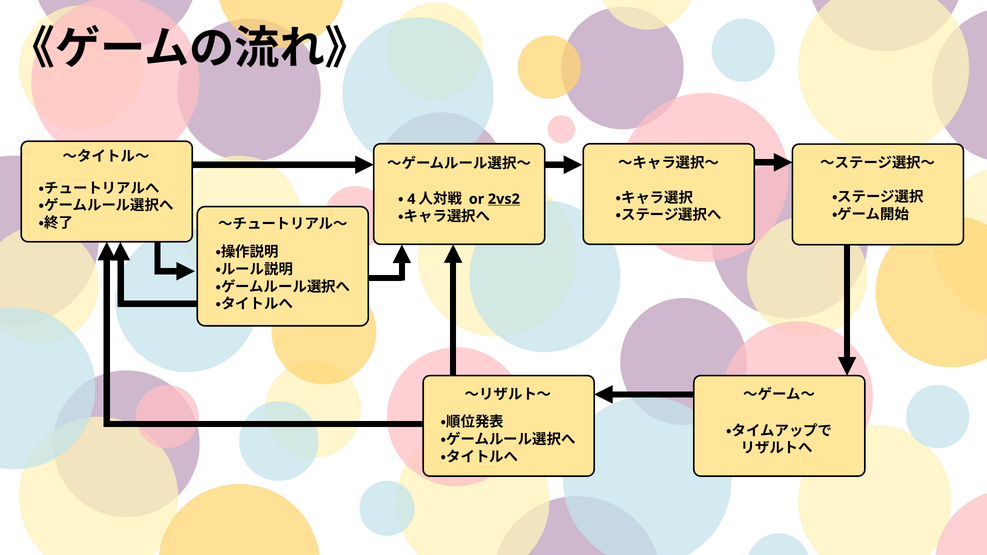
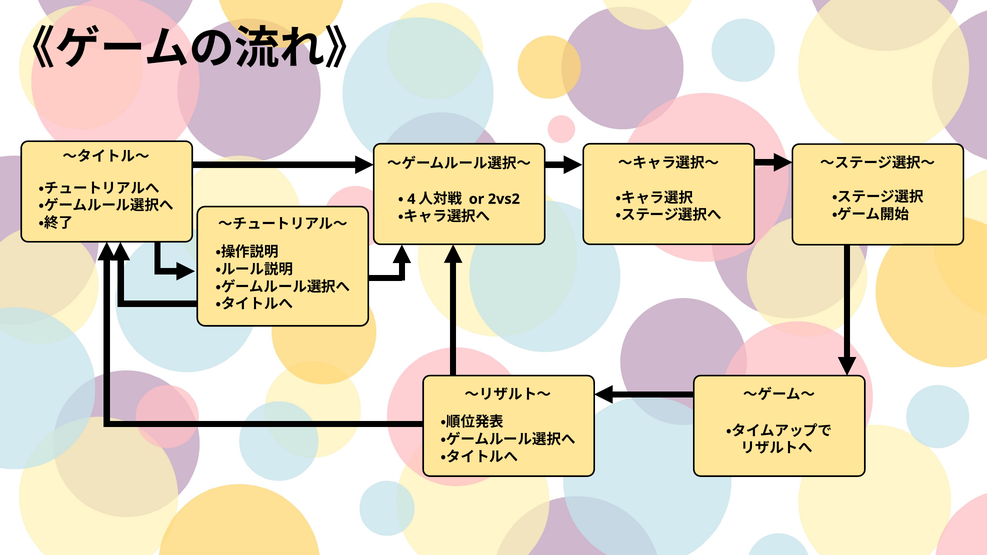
2vs2 underline: present -> none (504, 199)
